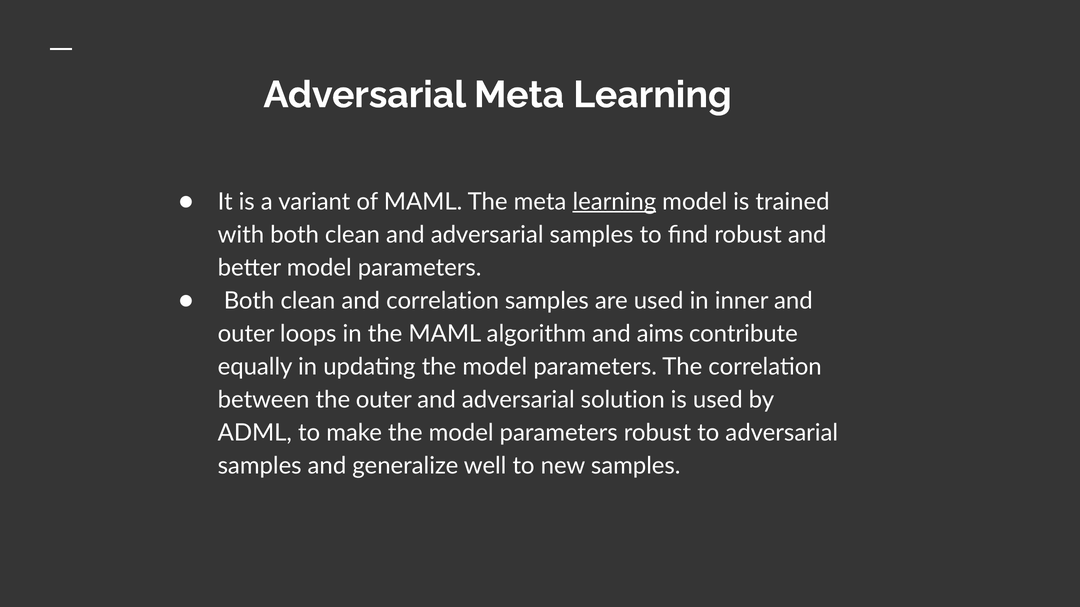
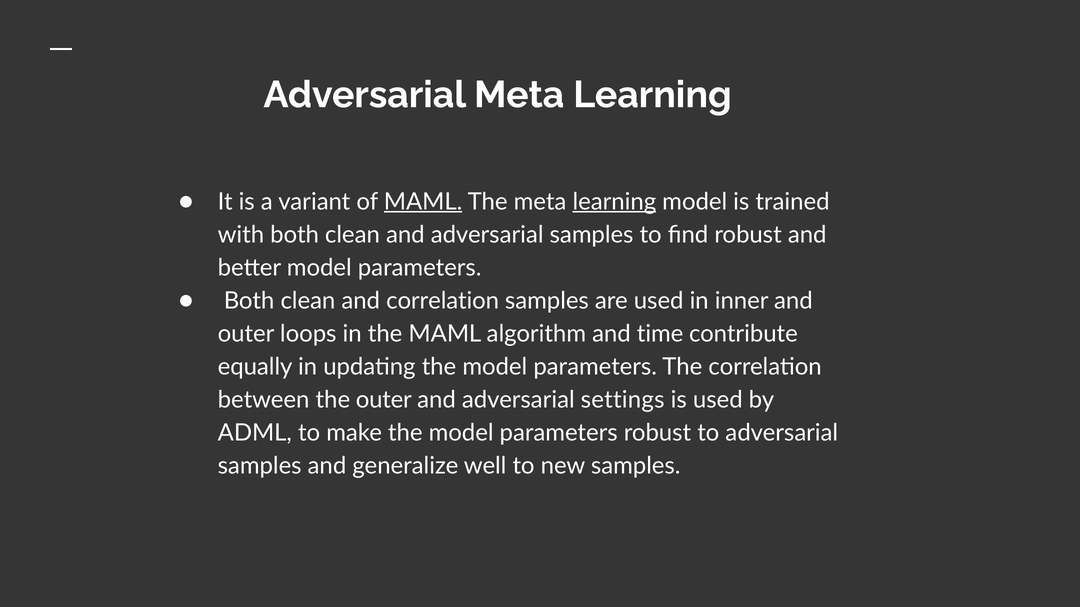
MAML underline: none -> present (423, 202)
aims: aims -> time (660, 334)
solution: solution -> settings (623, 400)
